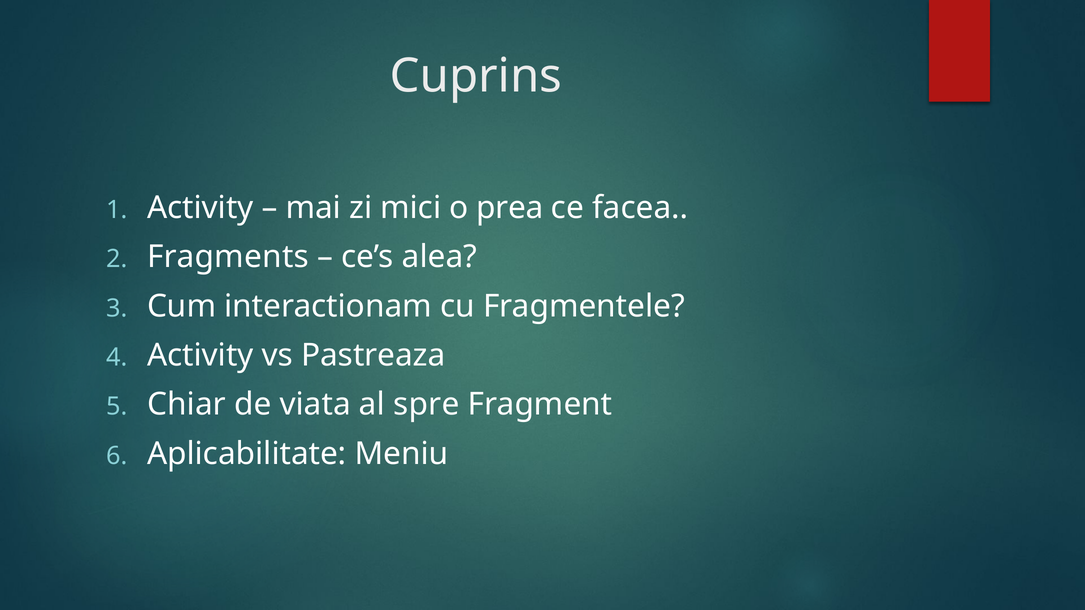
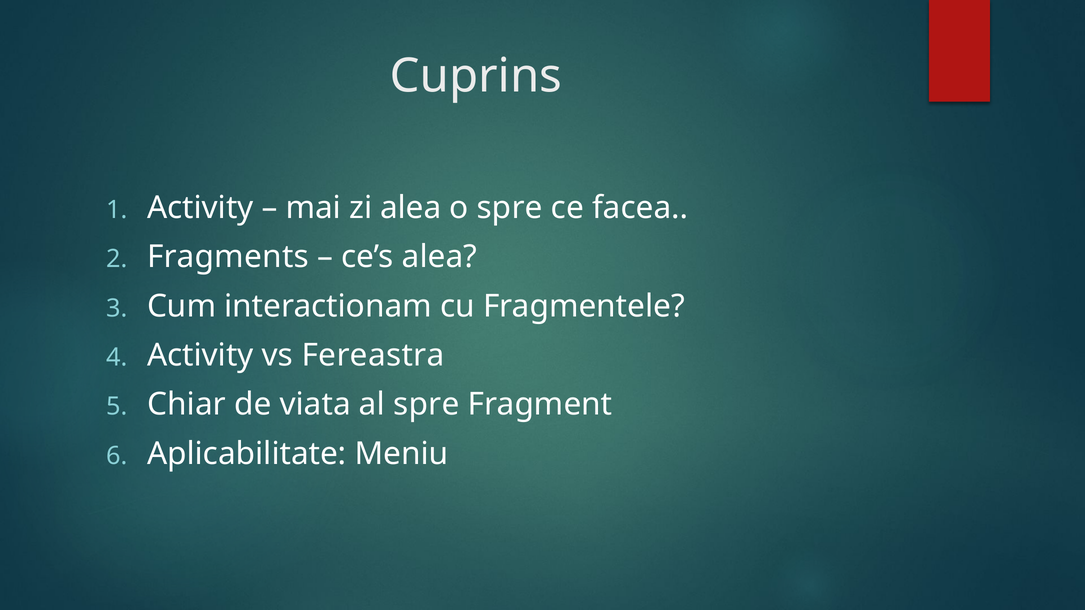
zi mici: mici -> alea (411, 208)
o prea: prea -> spre (510, 208)
Pastreaza: Pastreaza -> Fereastra (373, 356)
